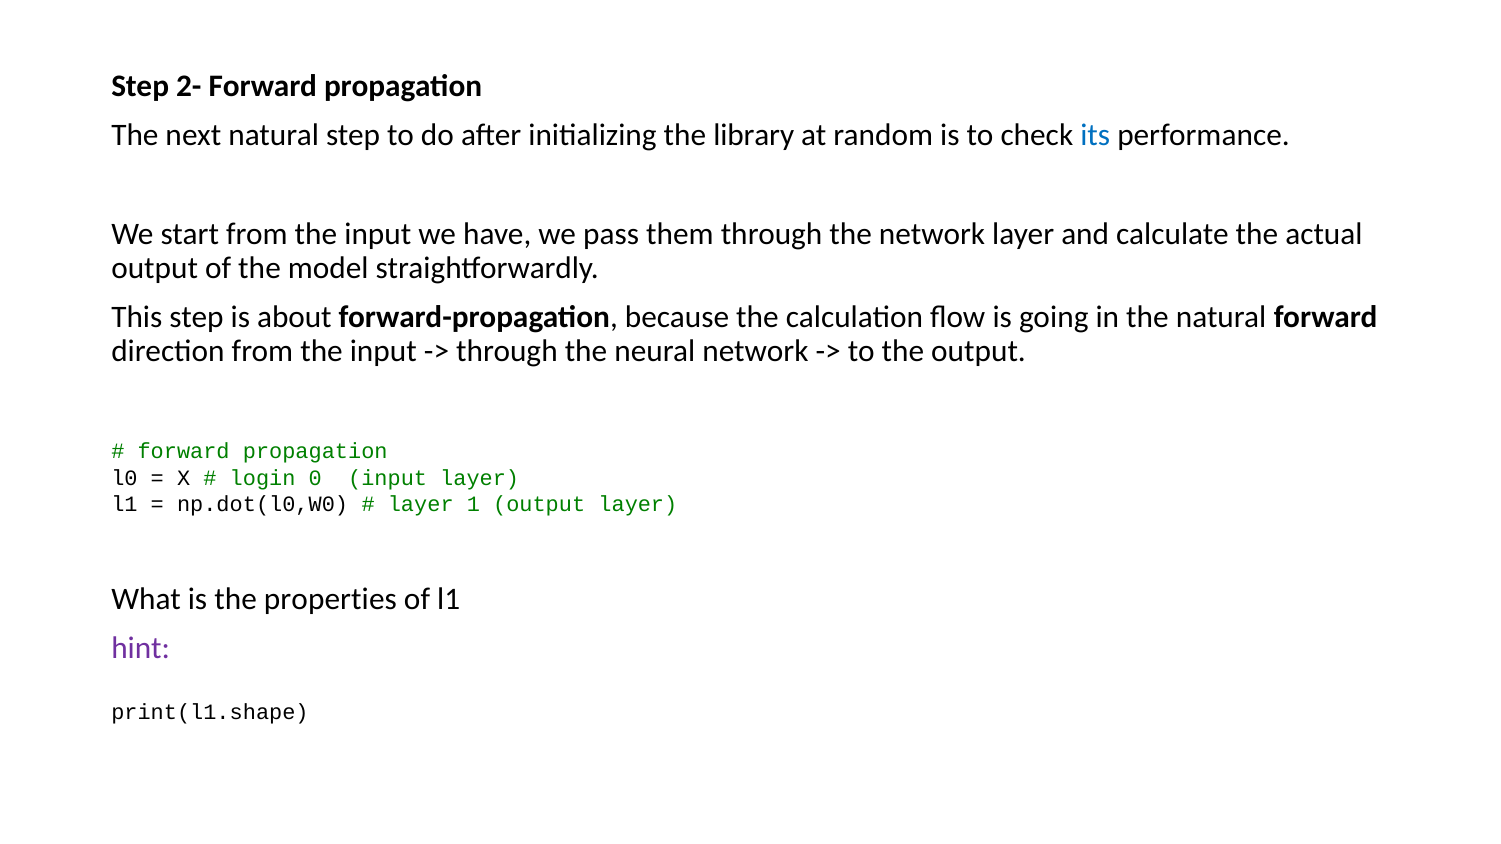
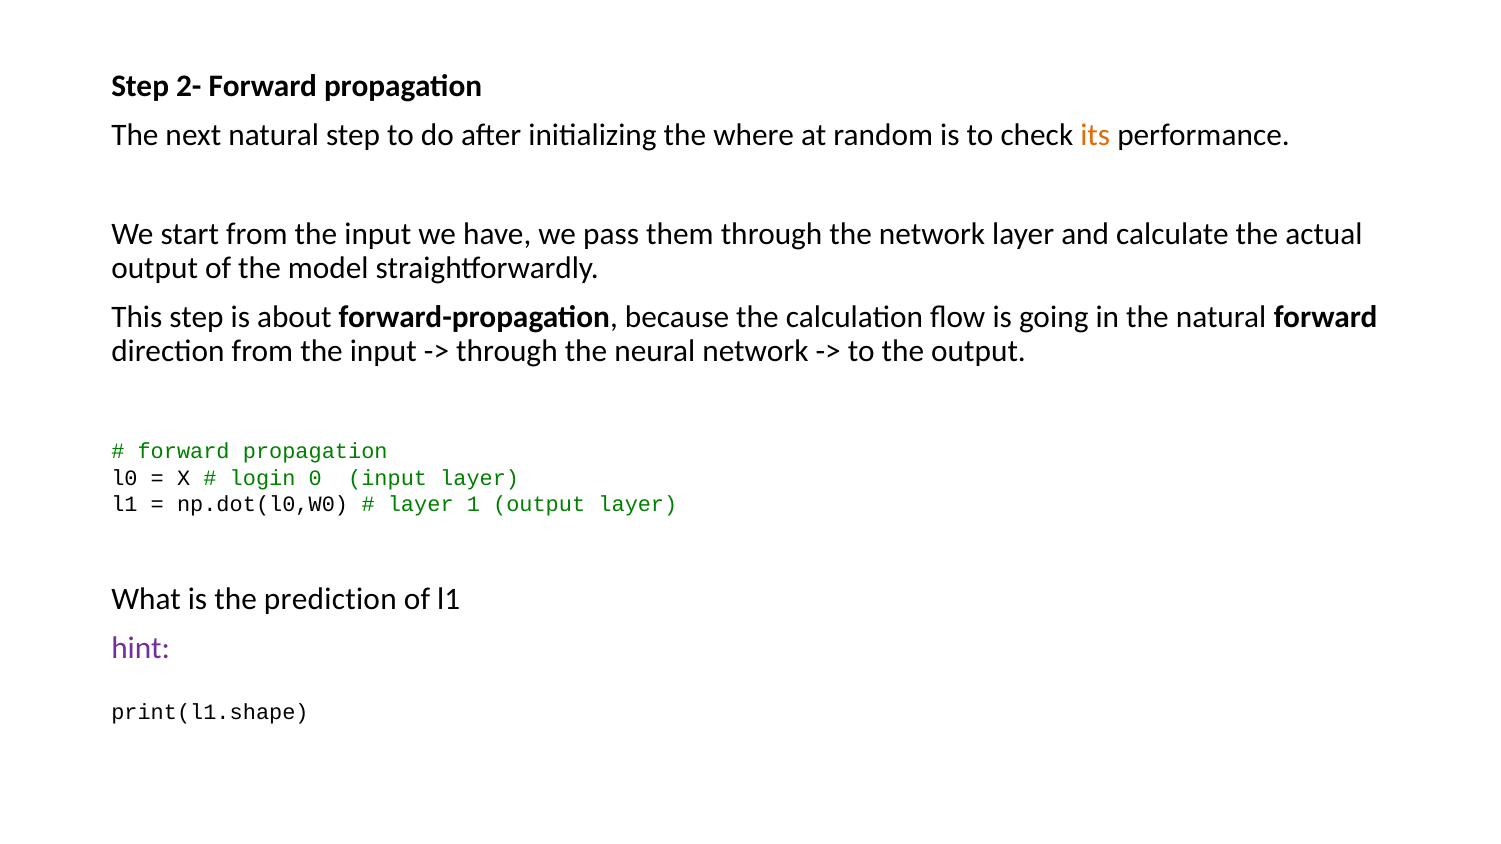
library: library -> where (754, 136)
its colour: blue -> orange (1095, 136)
properties: properties -> prediction (330, 599)
